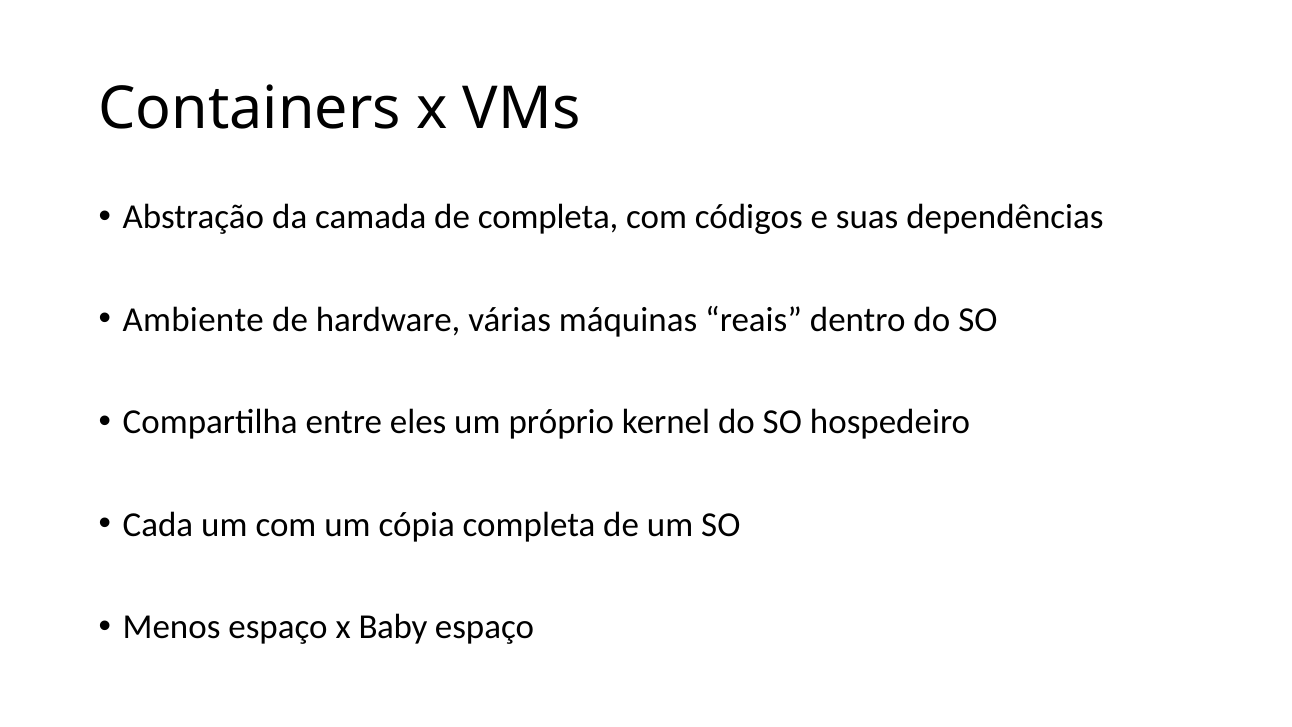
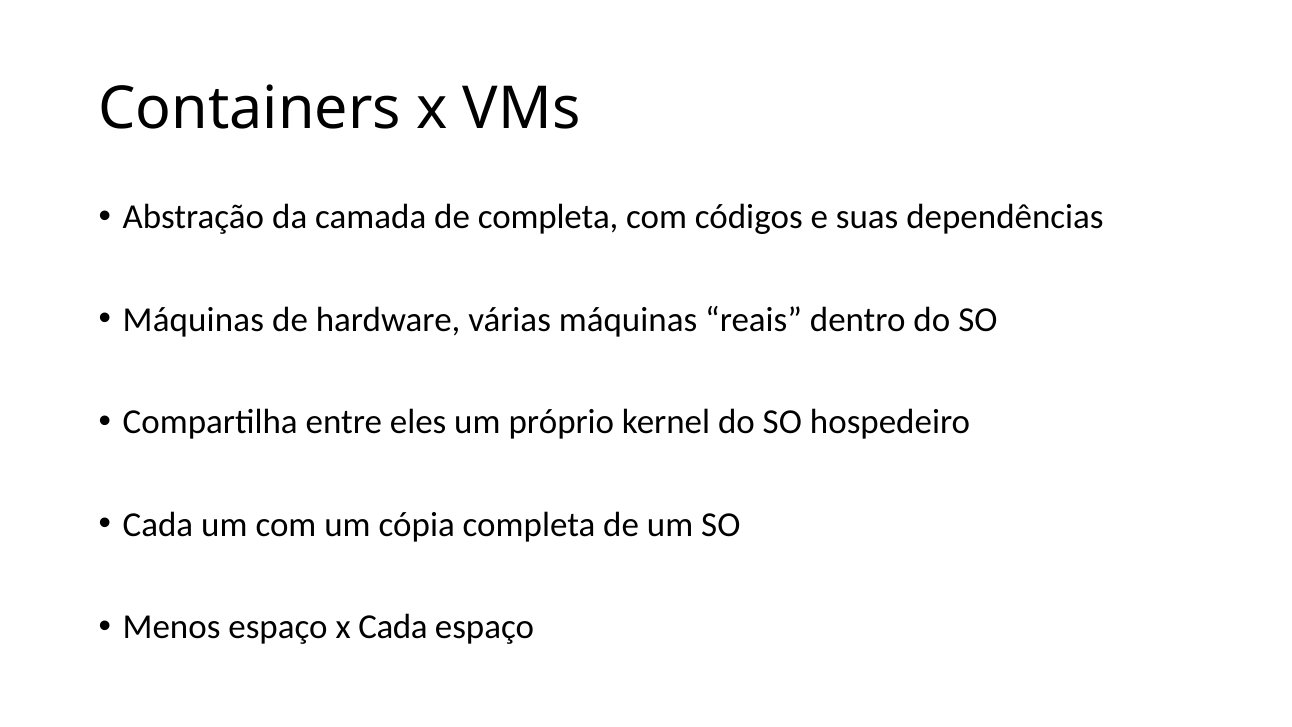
Ambiente: Ambiente -> Máquinas (193, 319)
x Baby: Baby -> Cada (393, 627)
